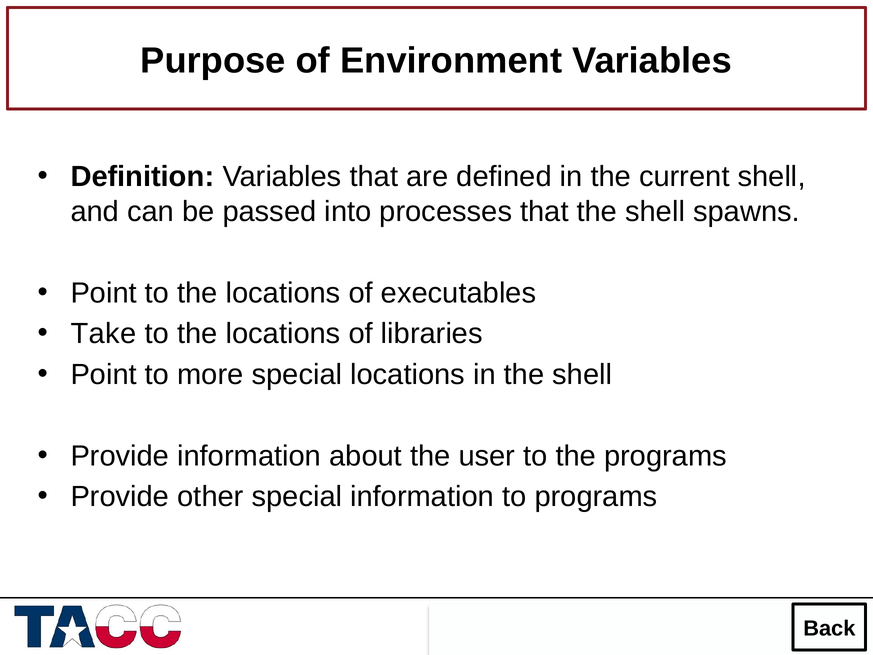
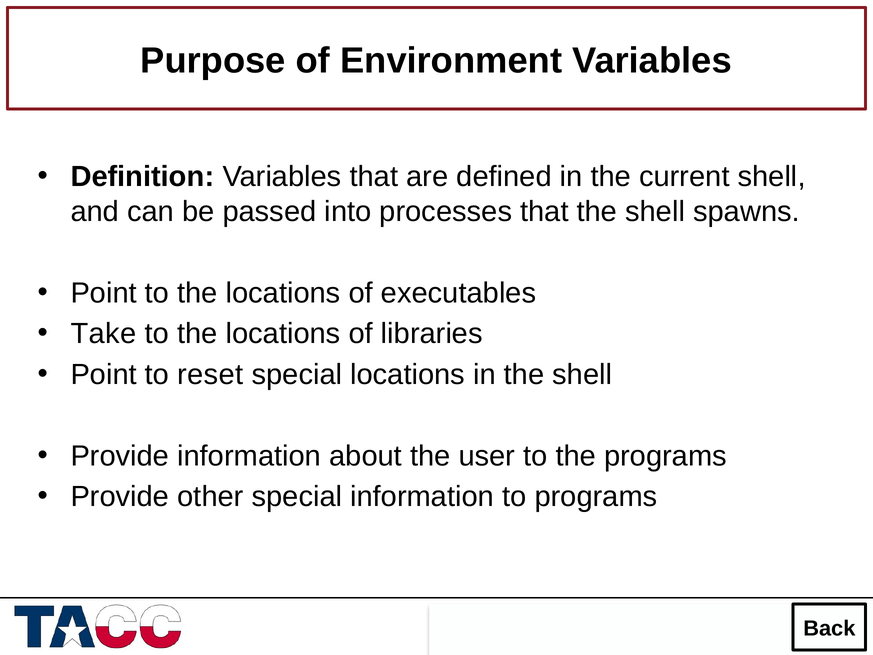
more: more -> reset (210, 374)
